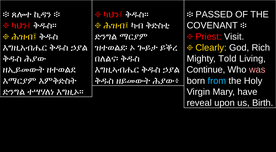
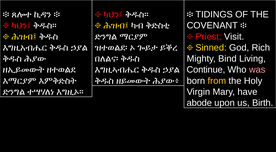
PASSED: PASSED -> TIDINGS (214, 14)
Clearly: Clearly -> Sinned (211, 48)
Told: Told -> Bind (227, 59)
from colour: light blue -> yellow (217, 81)
reveal: reveal -> abode (199, 103)
